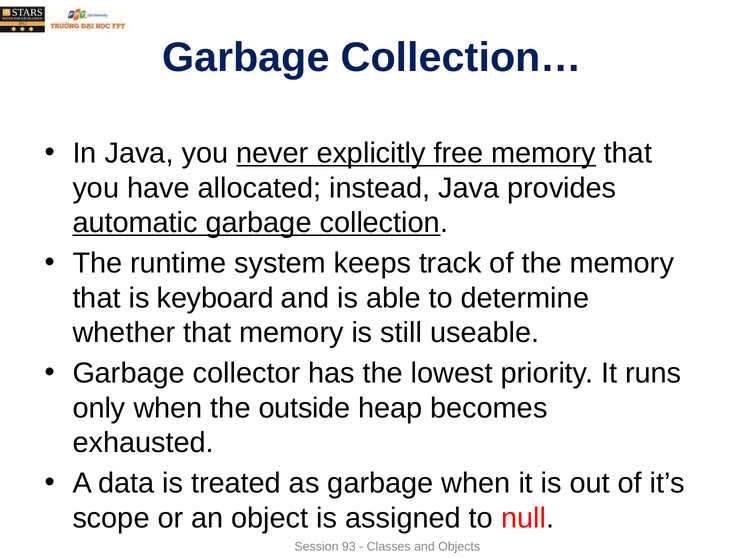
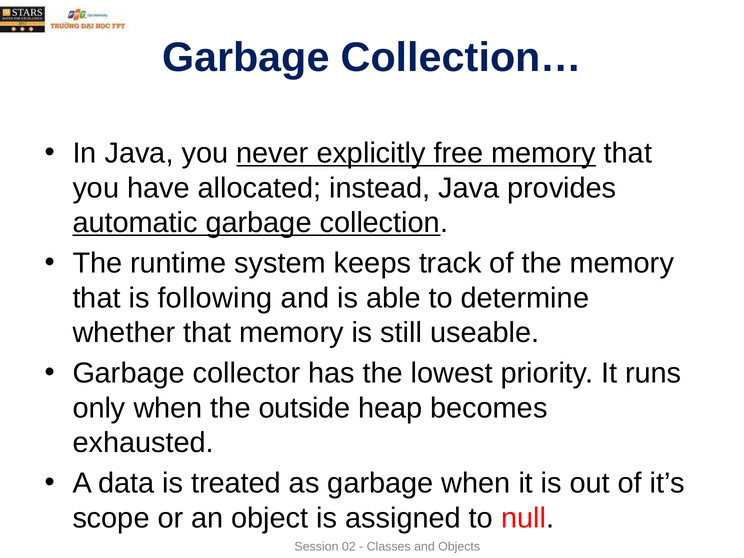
keyboard: keyboard -> following (215, 298)
93: 93 -> 02 (349, 546)
